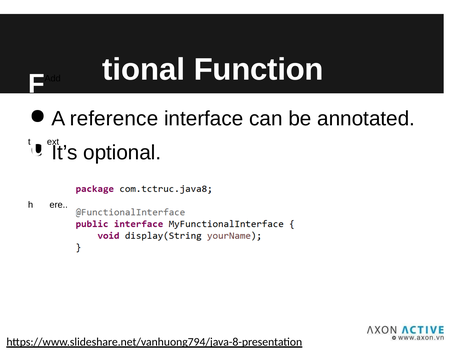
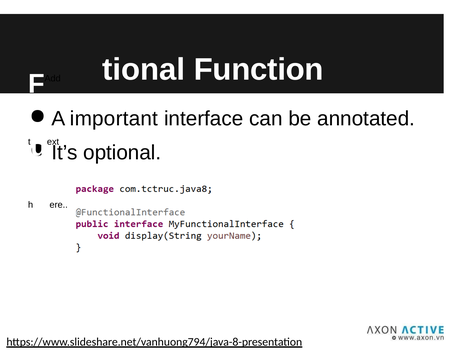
reference: reference -> important (114, 119)
